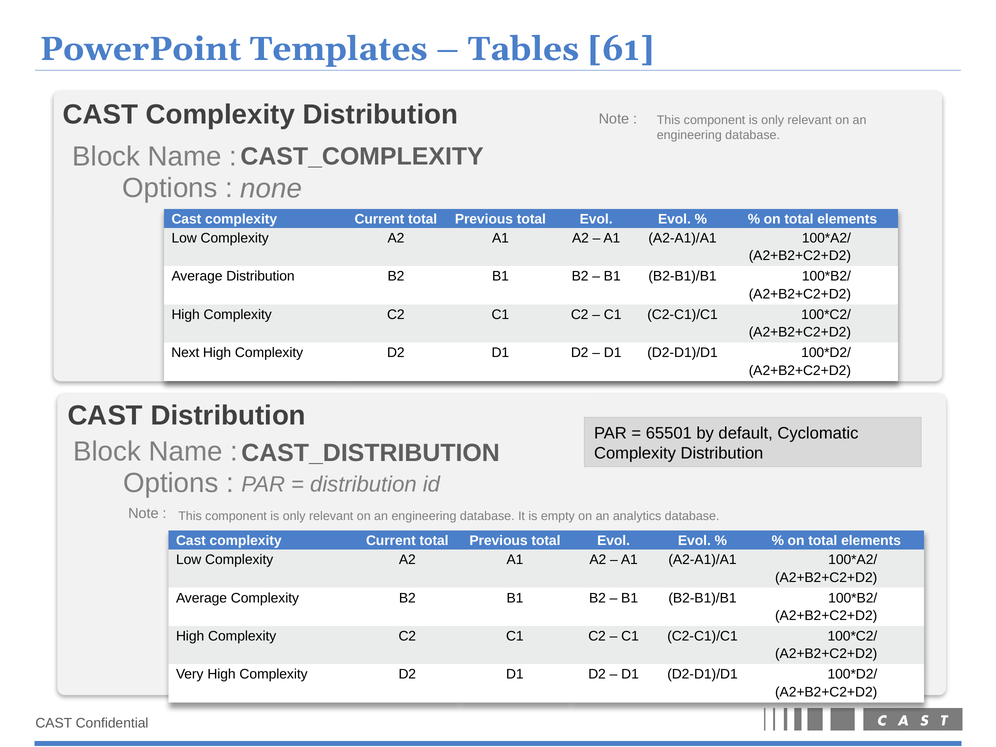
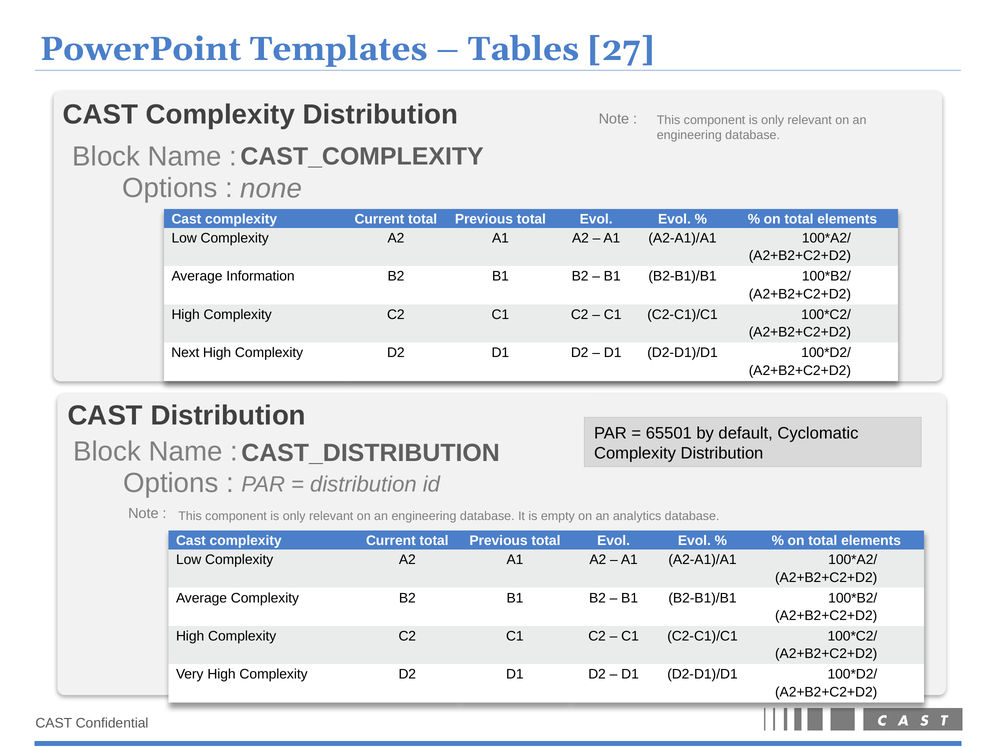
61: 61 -> 27 (621, 49)
Average Distribution: Distribution -> Information (260, 276)
